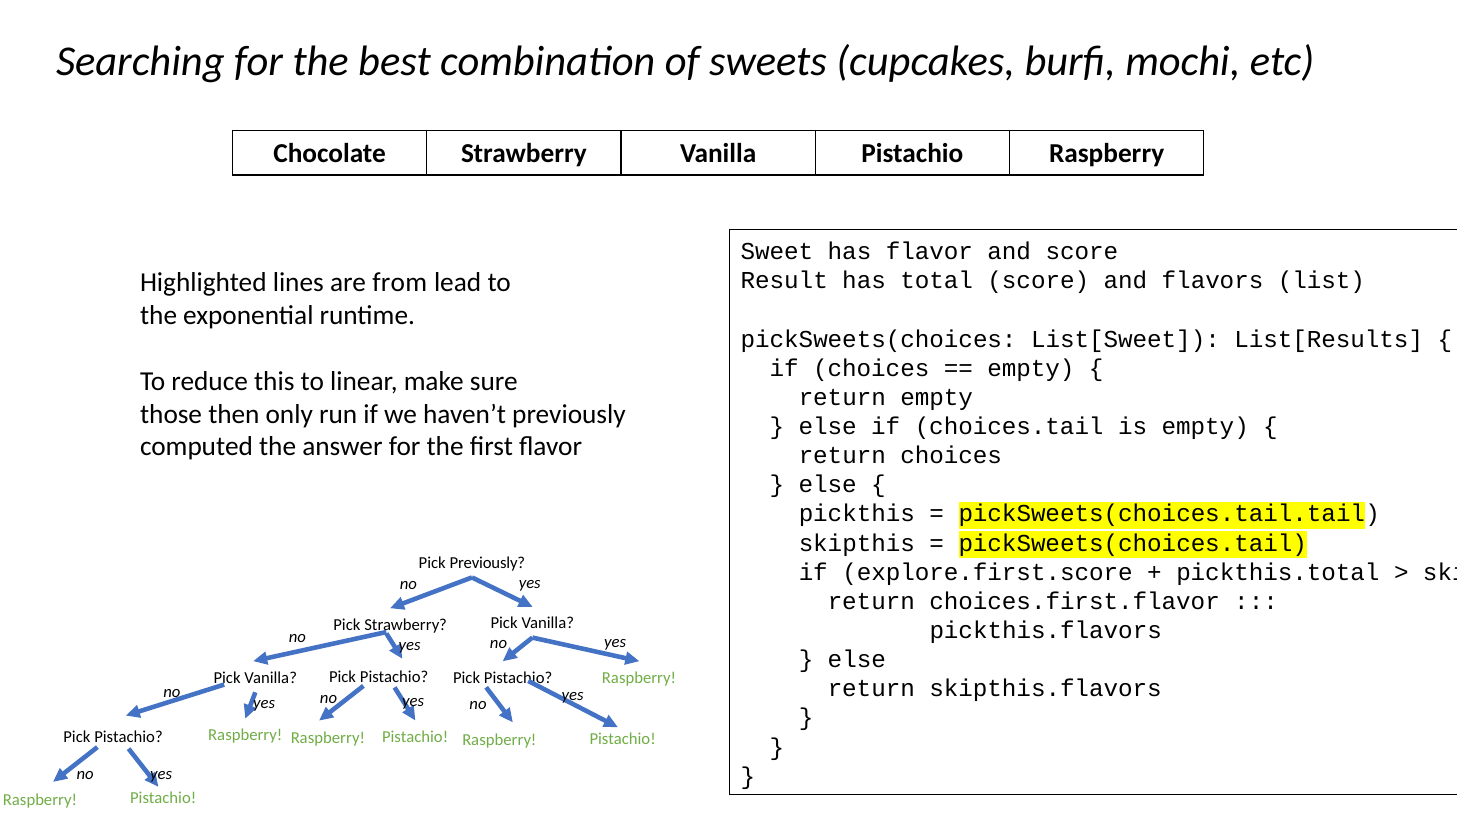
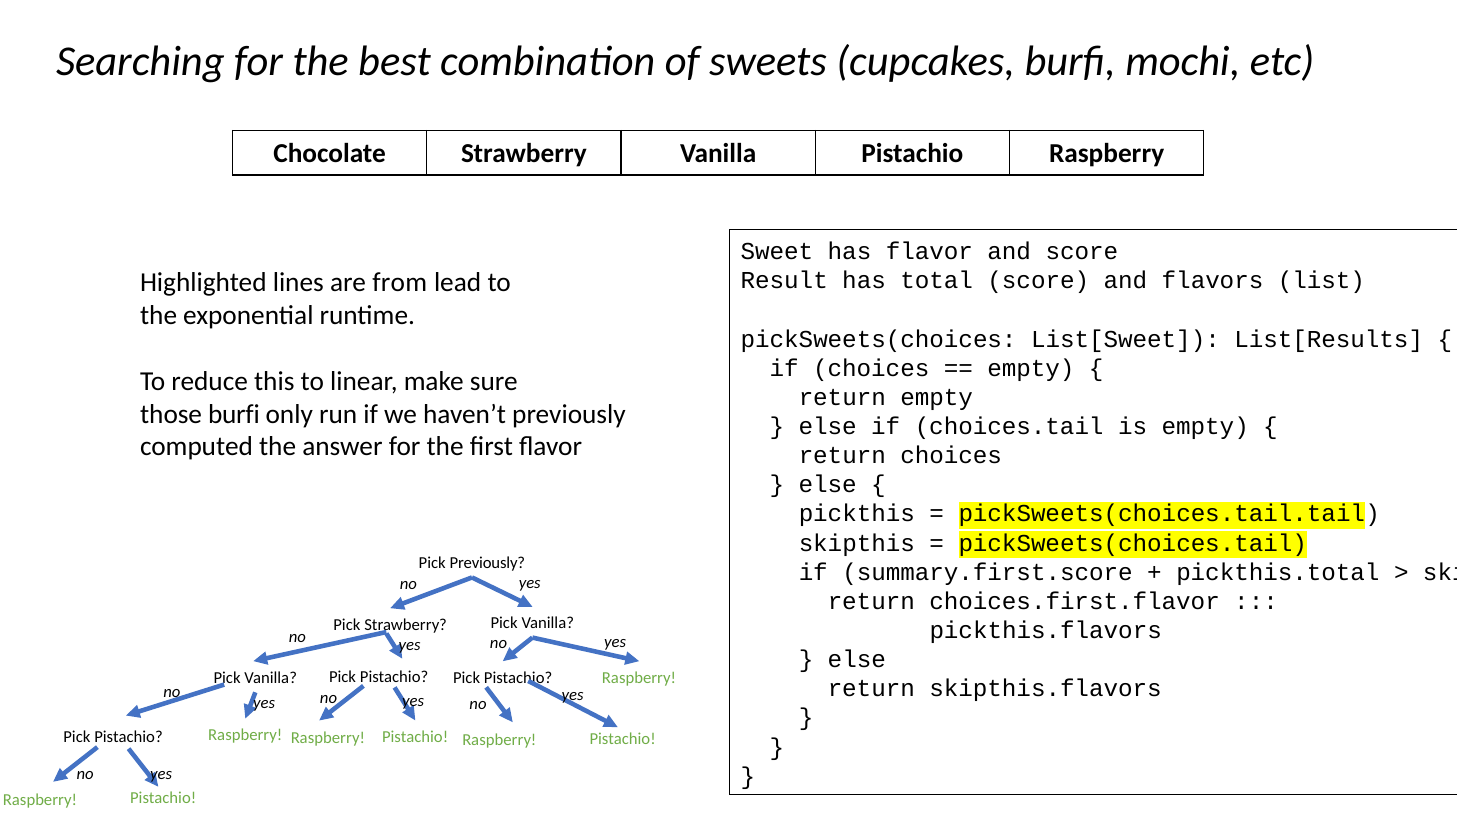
those then: then -> burfi (234, 414)
explore.first.score: explore.first.score -> summary.first.score (987, 572)
